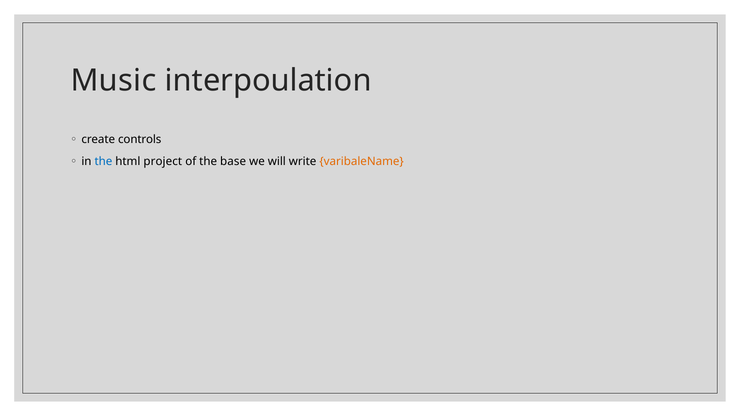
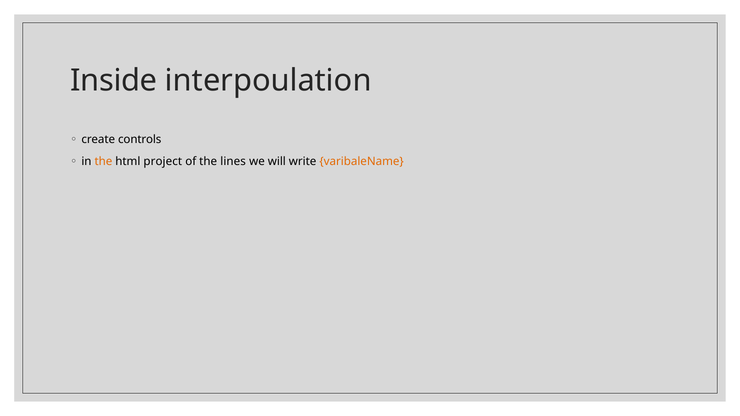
Music: Music -> Inside (114, 80)
the colour: blue -> orange (103, 162)
base: base -> lines (233, 162)
